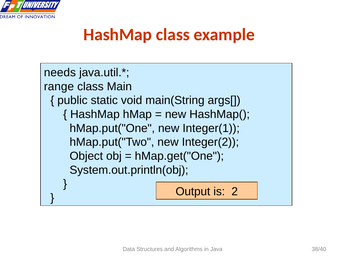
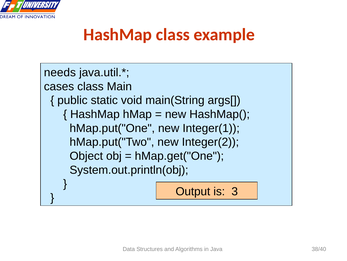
range: range -> cases (59, 86)
2: 2 -> 3 (235, 191)
